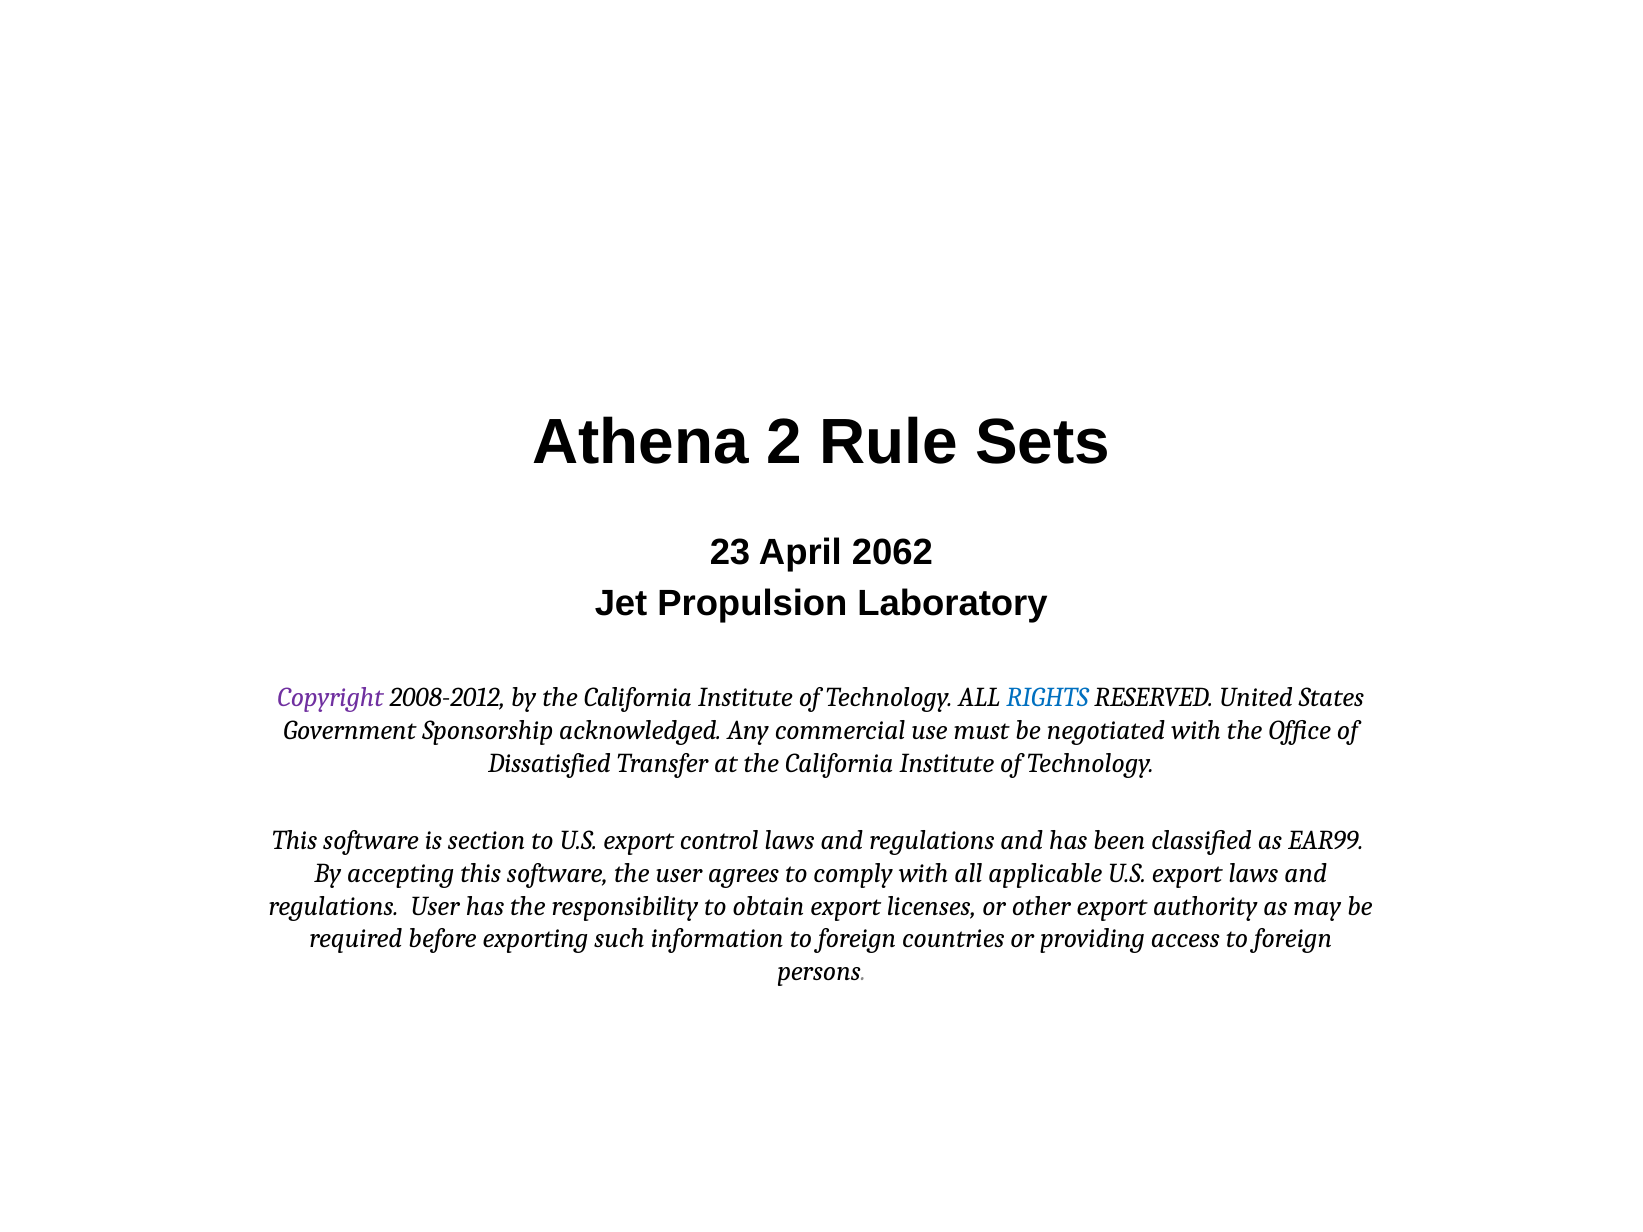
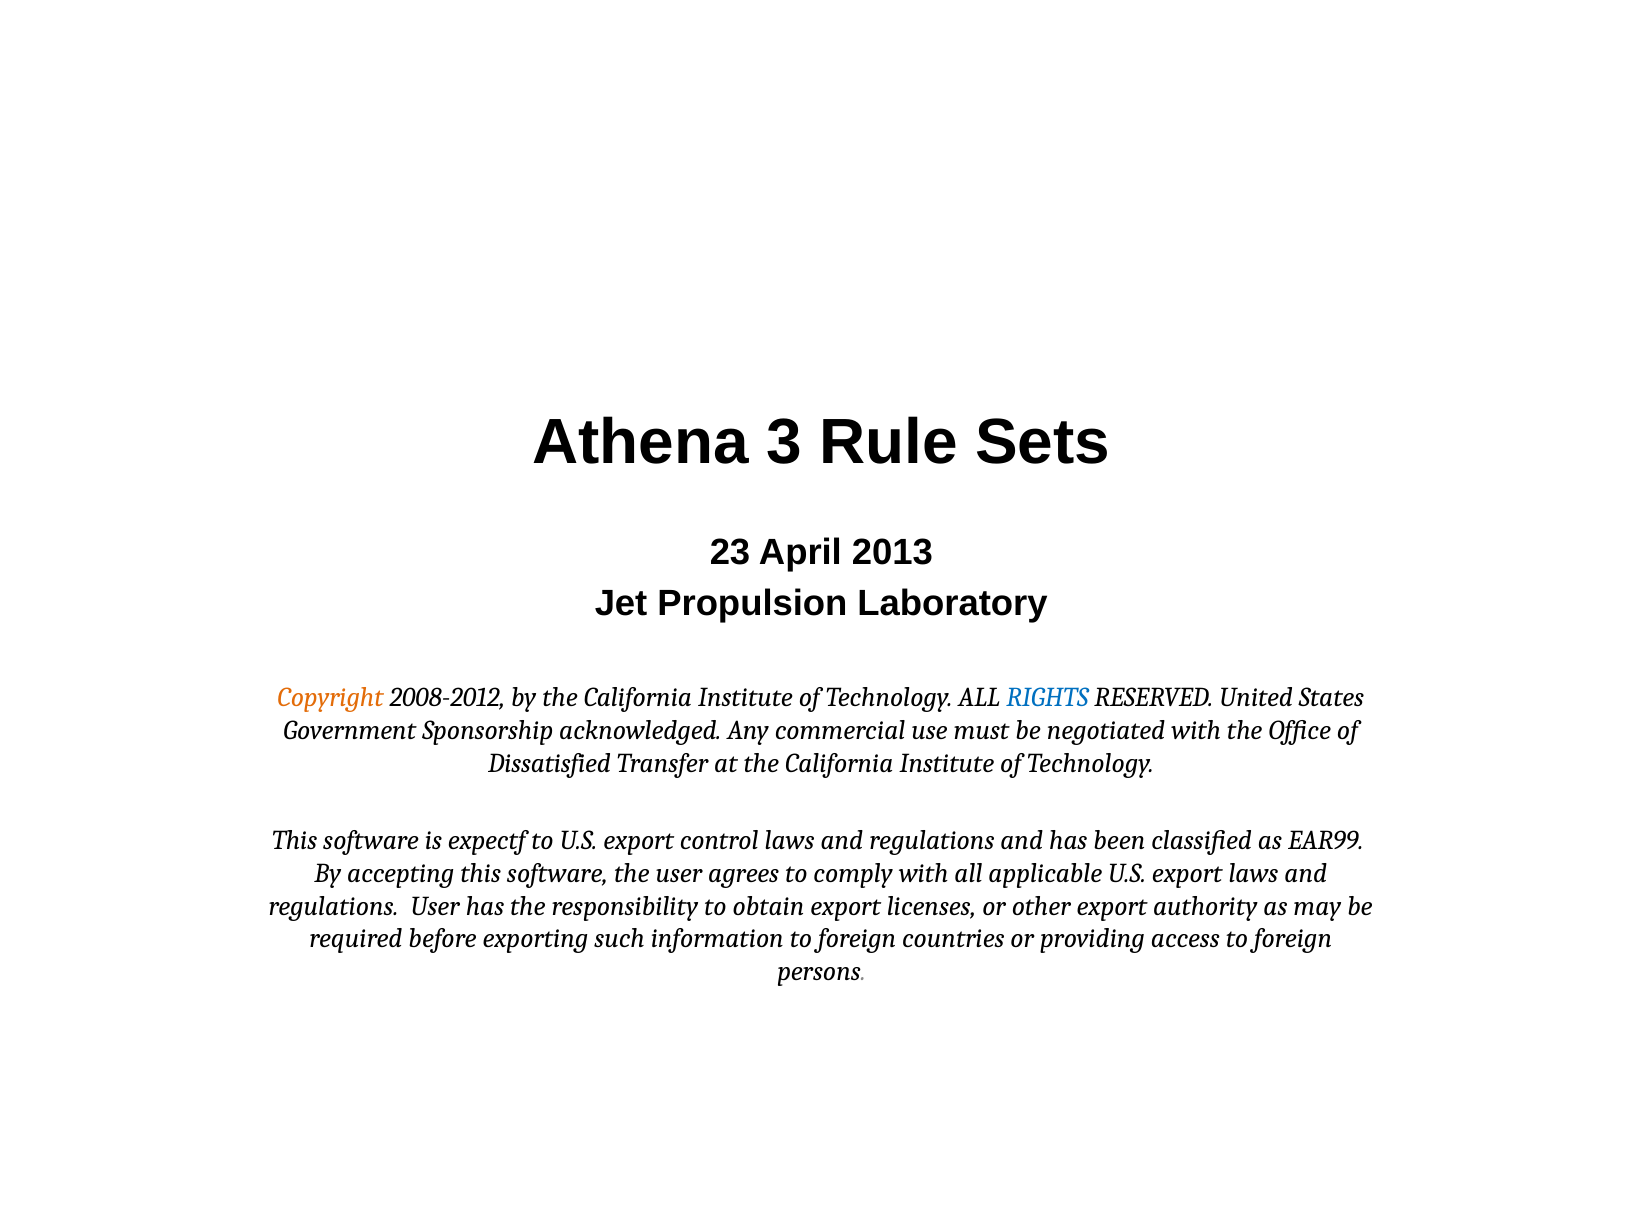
2: 2 -> 3 (784, 442)
2062: 2062 -> 2013 (892, 553)
Copyright colour: purple -> orange (330, 698)
section: section -> expectf (487, 841)
